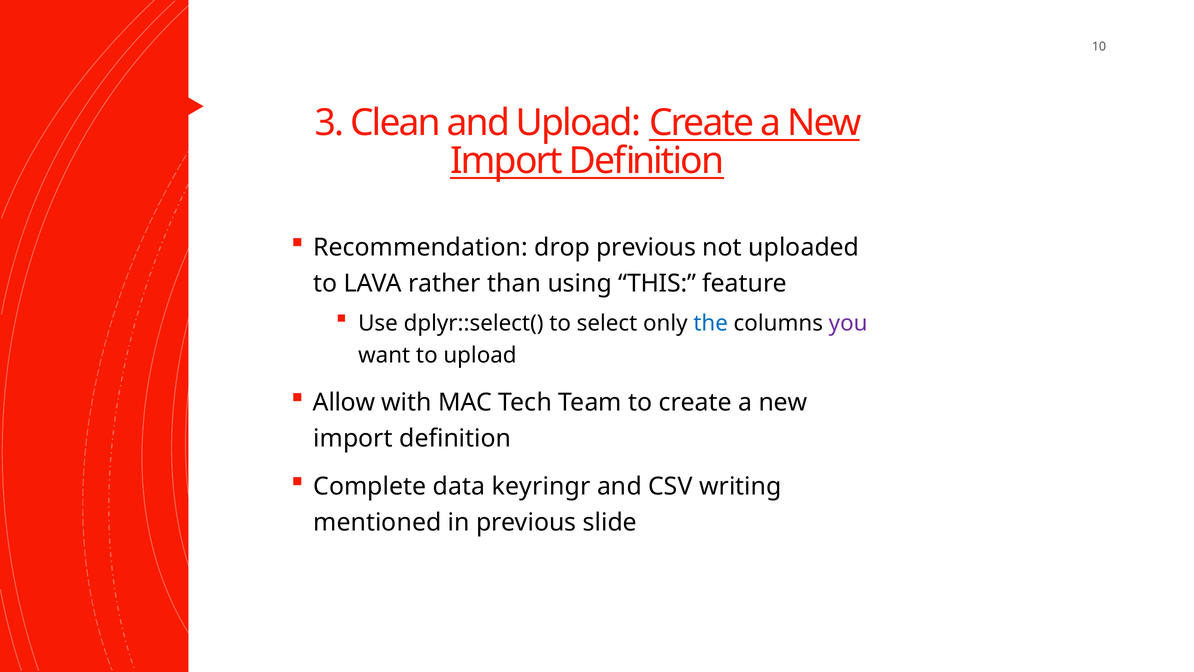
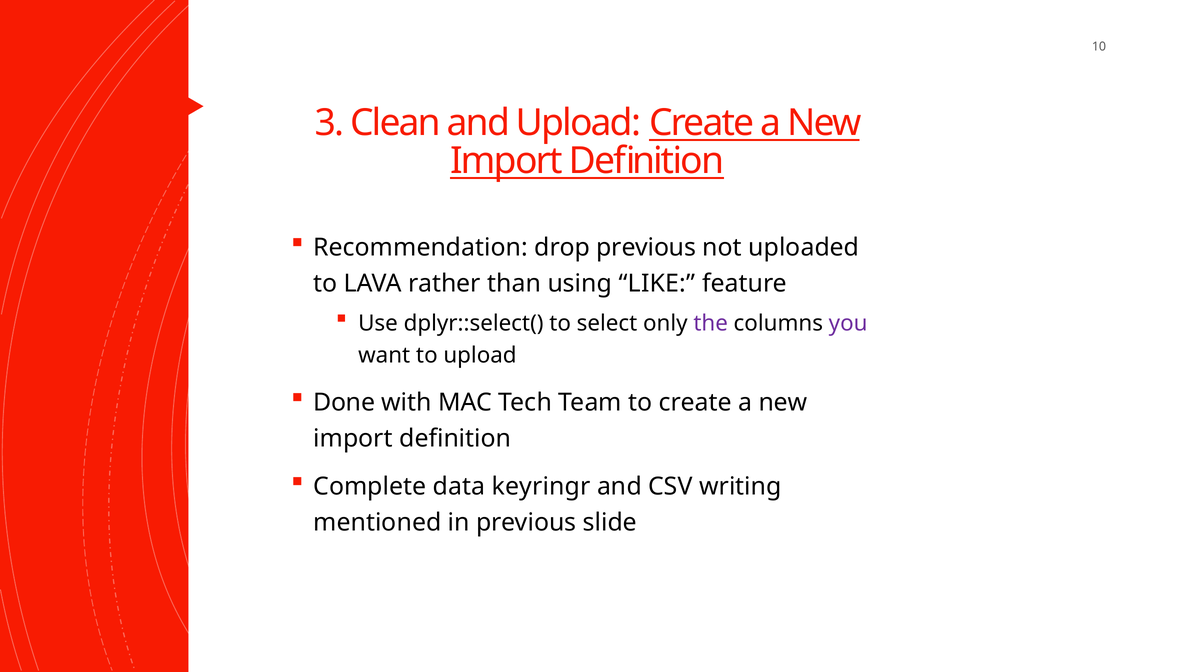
THIS: THIS -> LIKE (657, 283)
the colour: blue -> purple (711, 323)
Allow: Allow -> Done (344, 402)
